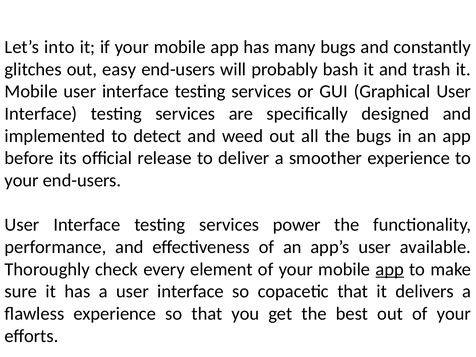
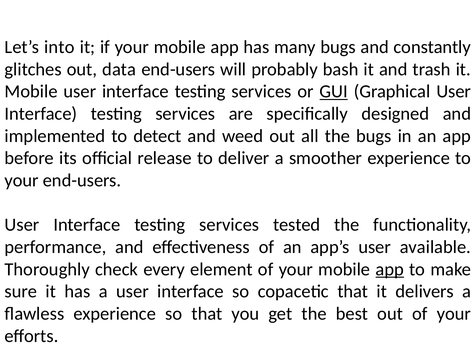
easy: easy -> data (119, 69)
GUI underline: none -> present (334, 91)
power: power -> tested (297, 225)
